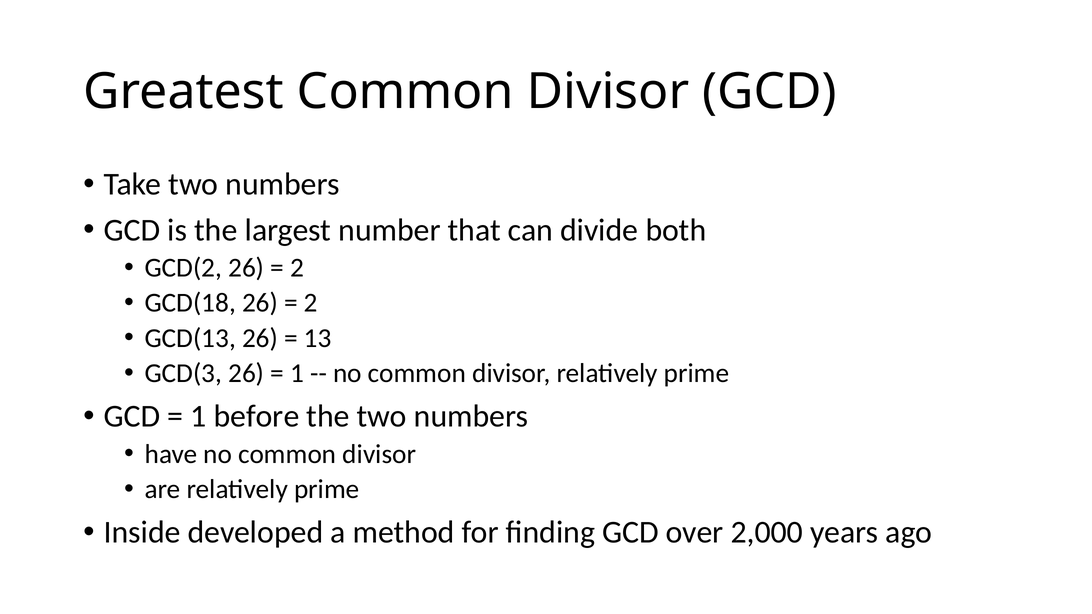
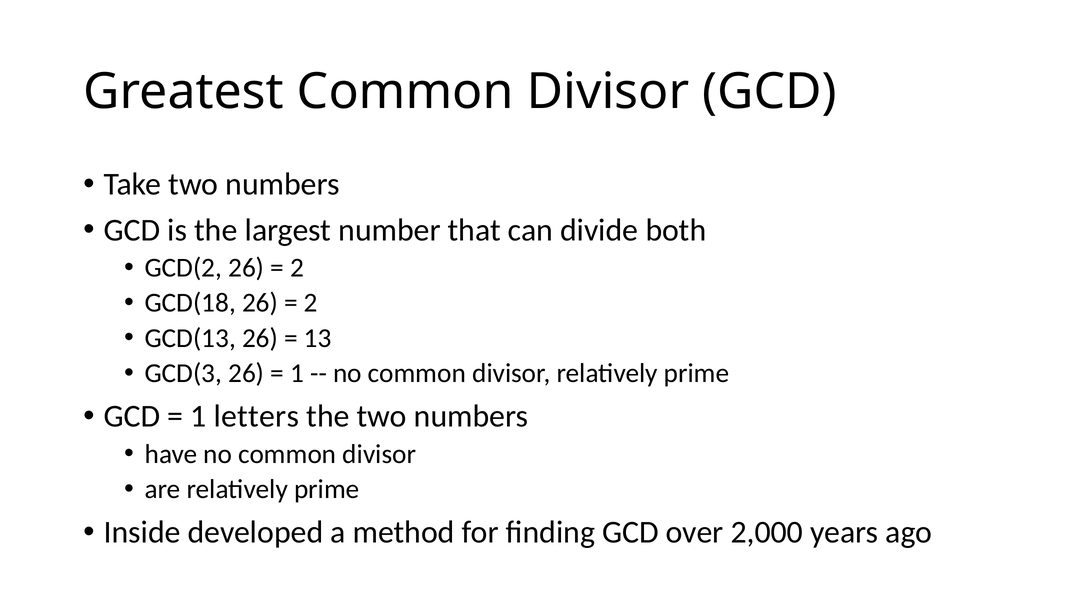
before: before -> letters (256, 417)
